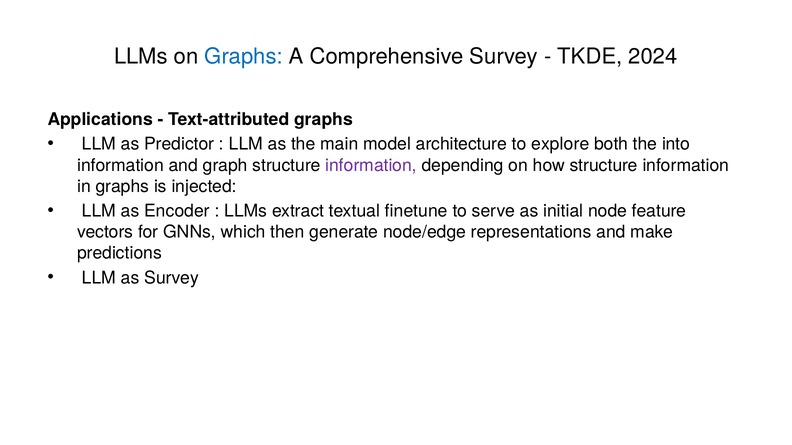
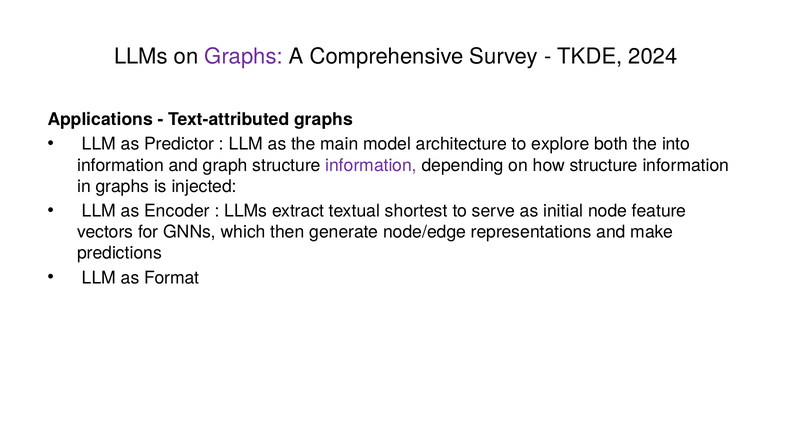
Graphs colour: blue -> purple (244, 56)
finetune: finetune -> shortest (416, 211)
as Survey: Survey -> Format (172, 278)
